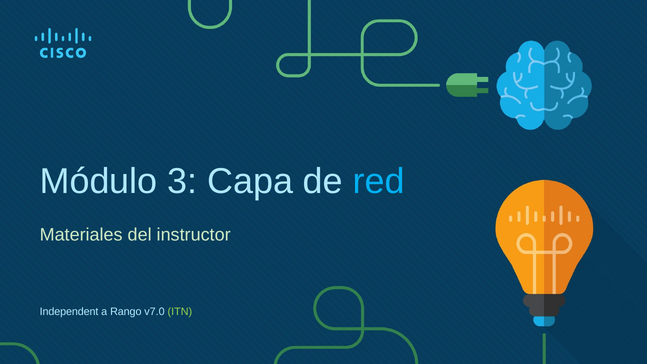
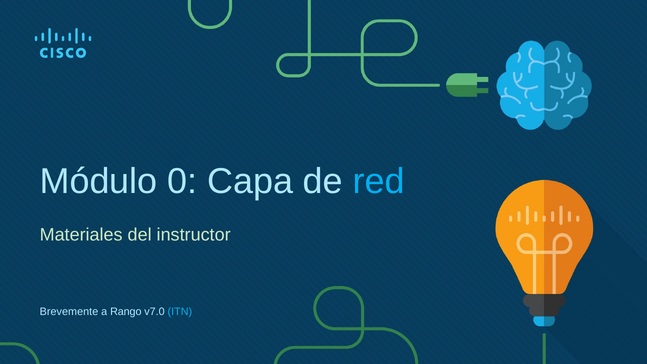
3: 3 -> 0 (182, 181)
Independent: Independent -> Brevemente (69, 311)
ITN colour: light green -> light blue (180, 311)
